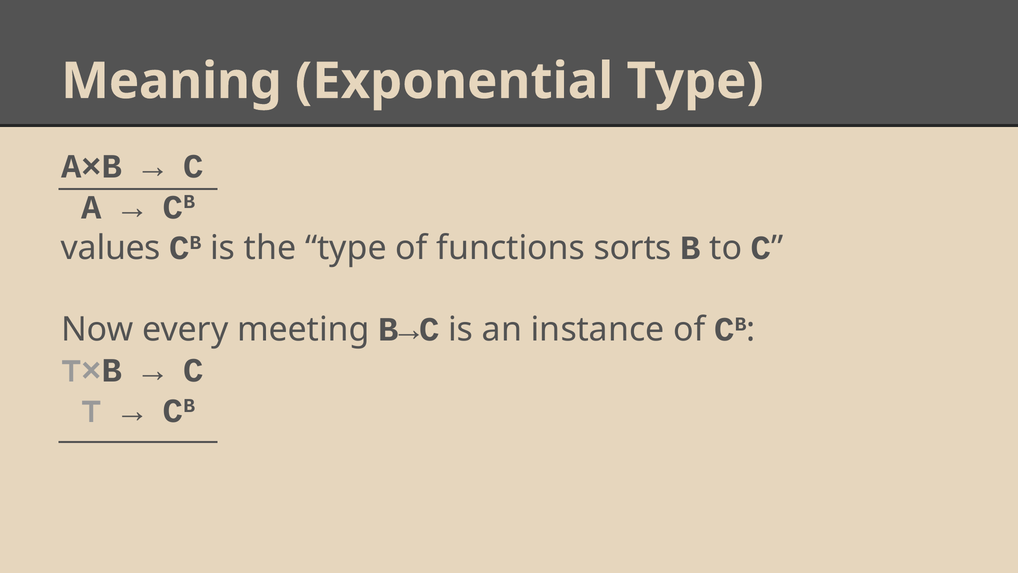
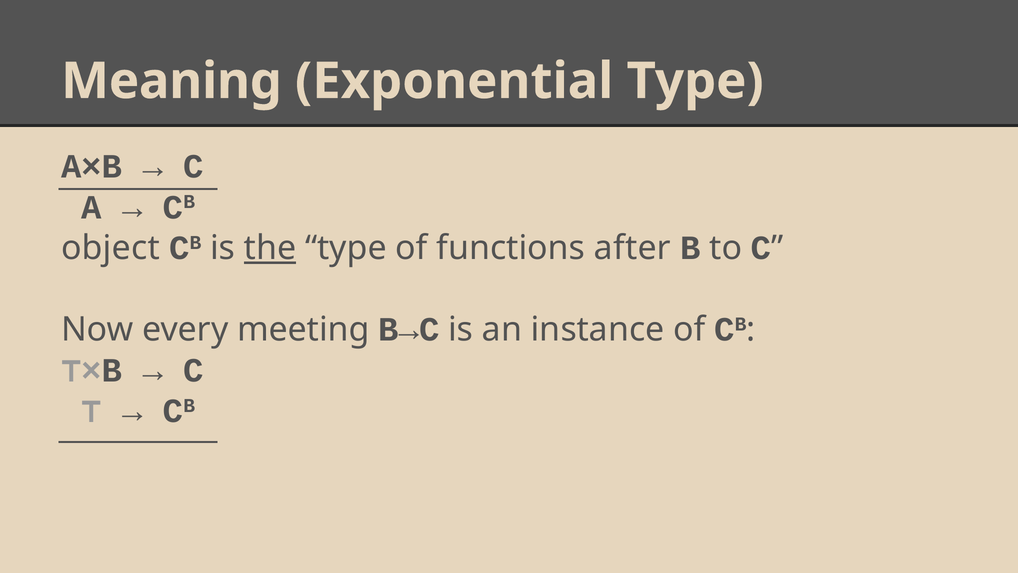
values: values -> object (111, 248)
the underline: none -> present (270, 248)
sorts: sorts -> after (632, 248)
